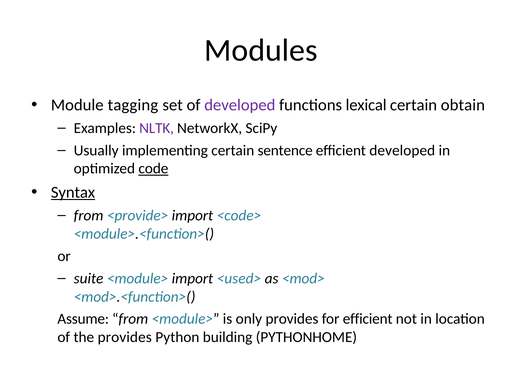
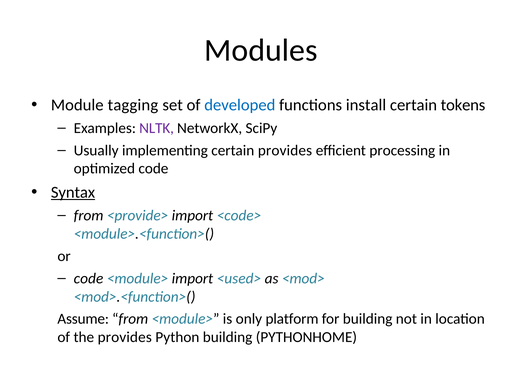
developed colour: purple -> blue (240, 105)
lexical: lexical -> install (366, 105)
obtain: obtain -> tokens (463, 105)
certain sentence: sentence -> provides (285, 151)
efficient developed: developed -> processing (402, 151)
code underline: present -> none (153, 169)
suite: suite -> code (89, 279)
only provides: provides -> platform (292, 319)
for efficient: efficient -> building (368, 319)
